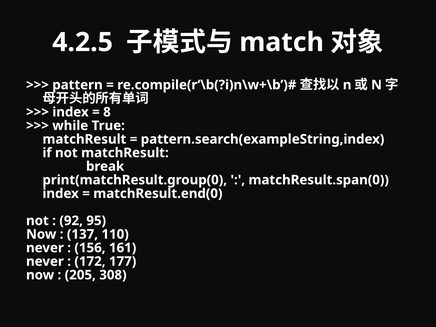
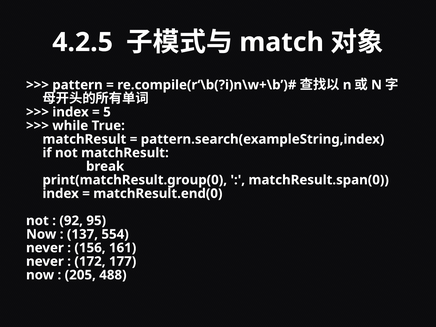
8: 8 -> 5 (107, 112)
110: 110 -> 554 (115, 234)
308: 308 -> 488 (113, 275)
